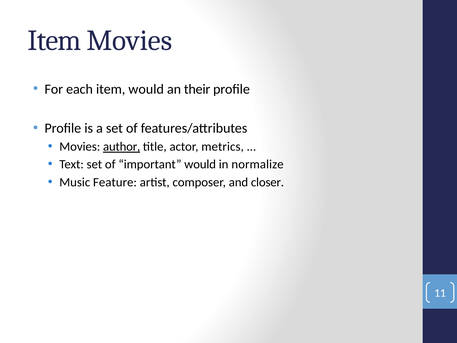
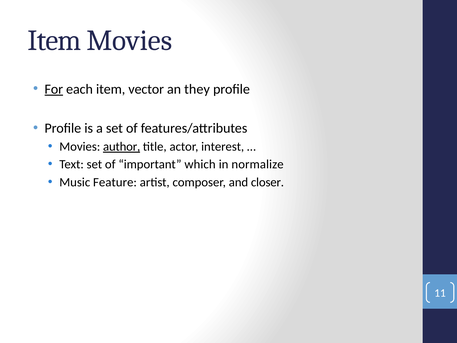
For underline: none -> present (54, 89)
item would: would -> vector (146, 89)
their: their -> they (197, 89)
metrics: metrics -> interest (223, 147)
important would: would -> which (200, 164)
